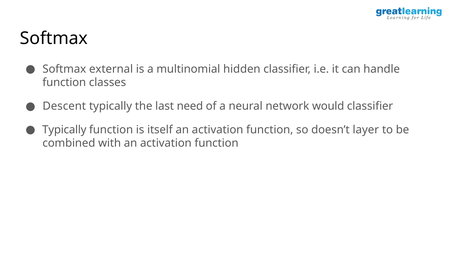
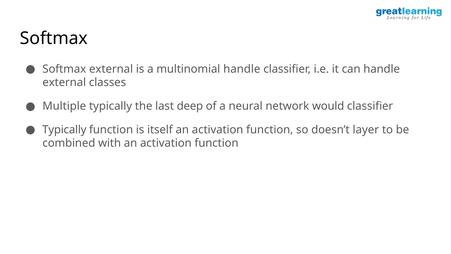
multinomial hidden: hidden -> handle (242, 69)
function: function -> external (64, 82)
Descent: Descent -> Multiple (64, 106)
need: need -> deep (190, 106)
